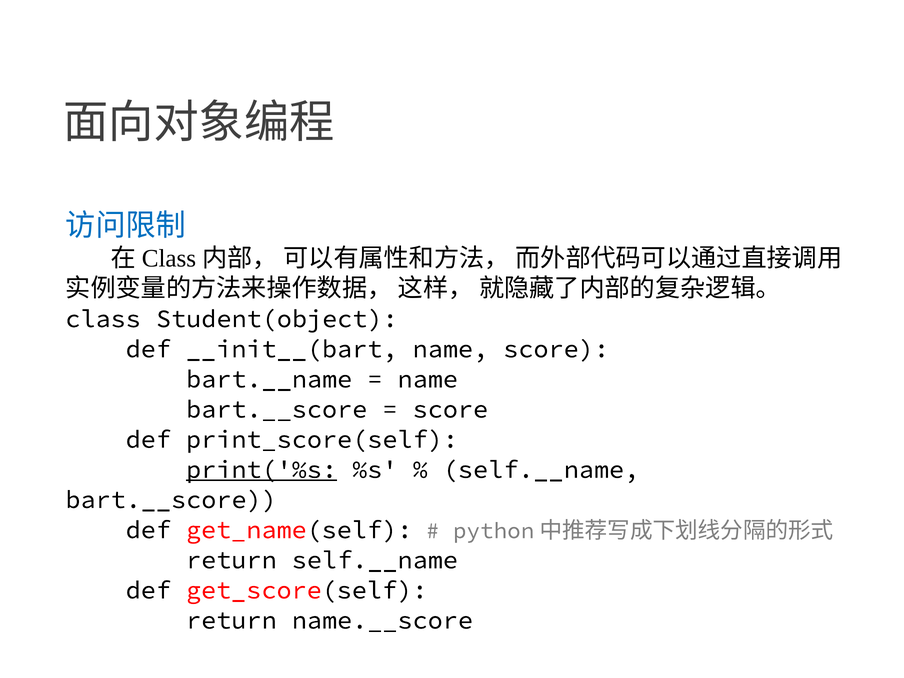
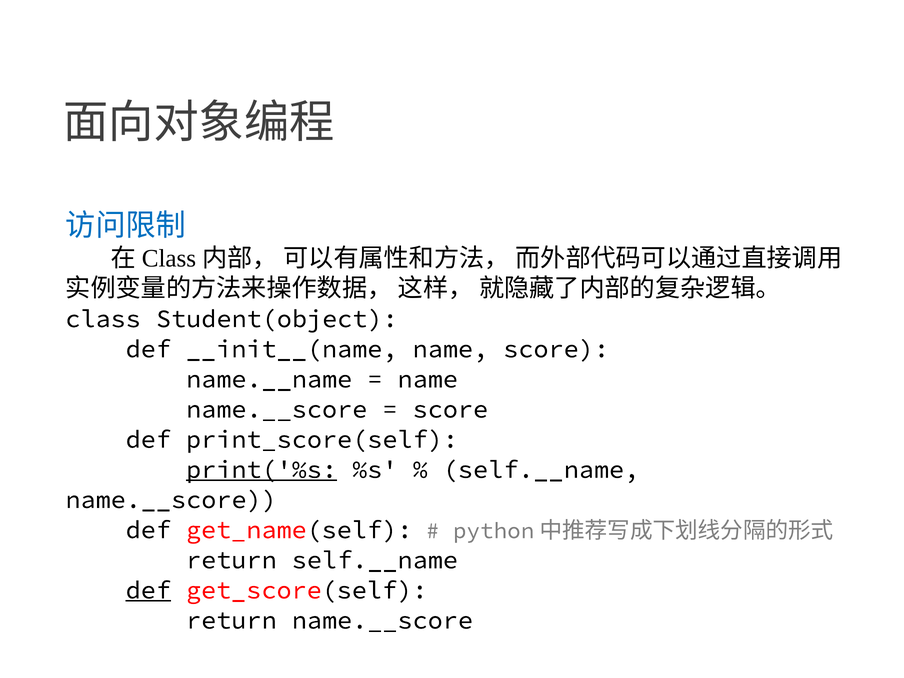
__init__(bart: __init__(bart -> __init__(name (292, 349)
bart.__name: bart.__name -> name.__name (269, 379)
bart.__score: bart.__score -> name.__score (277, 409)
bart.__score: bart.__score -> name.__score (171, 500)
def underline: none -> present (148, 590)
